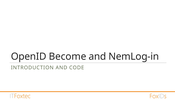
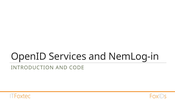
Become: Become -> Services (68, 56)
